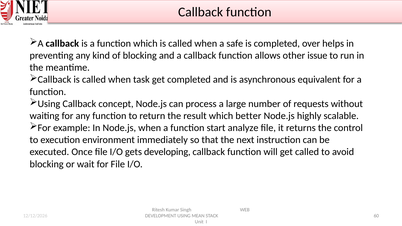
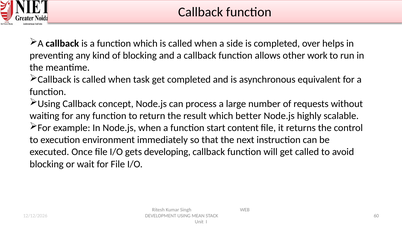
safe: safe -> side (235, 44)
issue: issue -> work (317, 56)
analyze: analyze -> content (243, 128)
